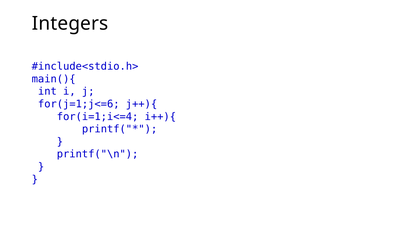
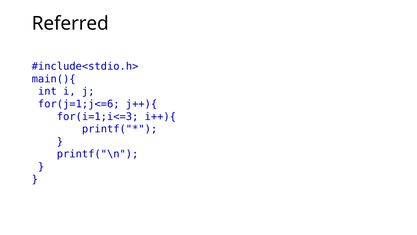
Integers: Integers -> Referred (70, 24)
for(i=1;i<=4: for(i=1;i<=4 -> for(i=1;i<=3 (98, 116)
